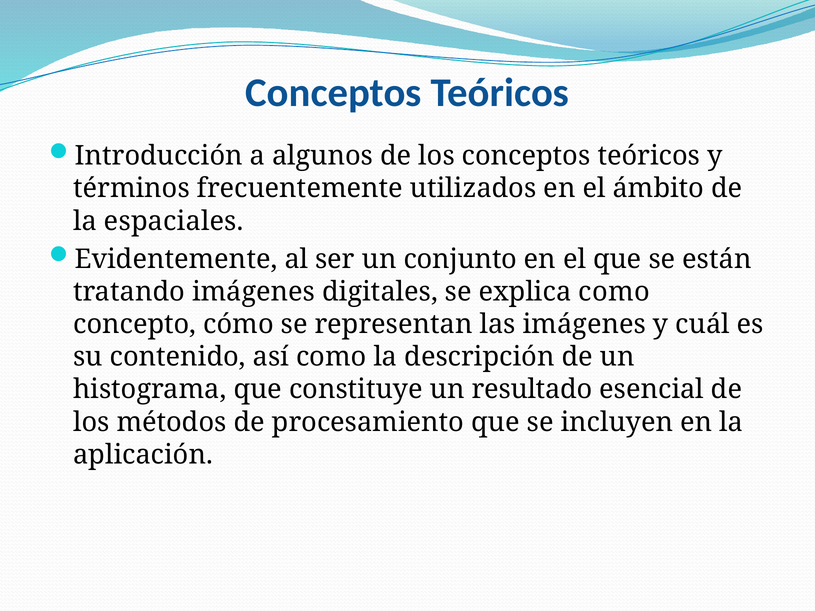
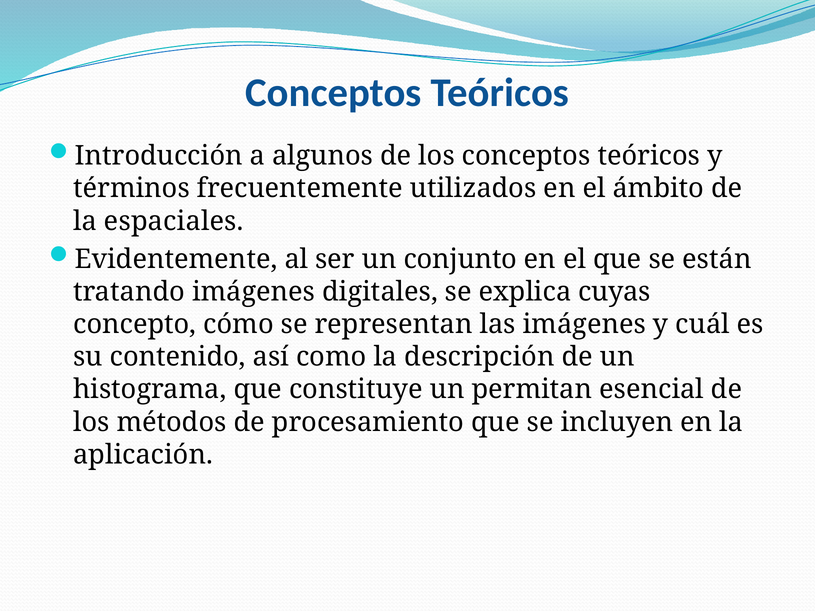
explica como: como -> cuyas (614, 292)
resultado: resultado -> permitan (532, 390)
